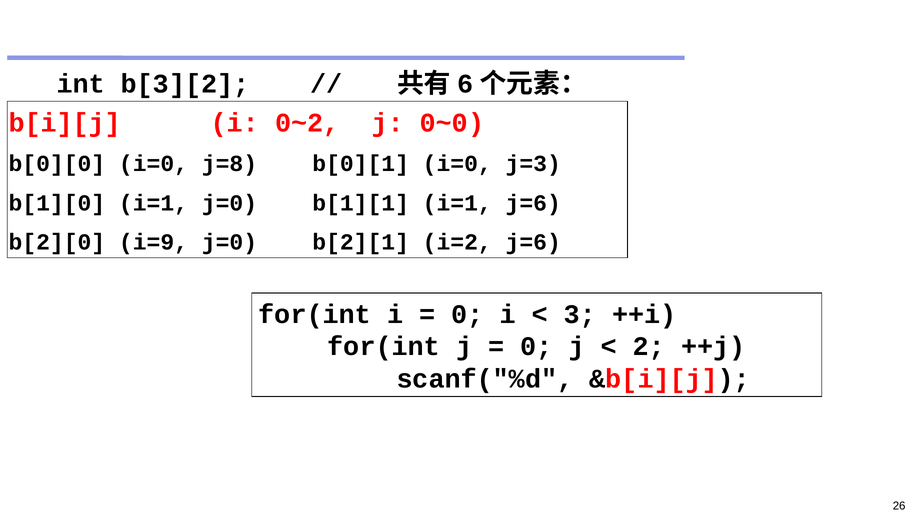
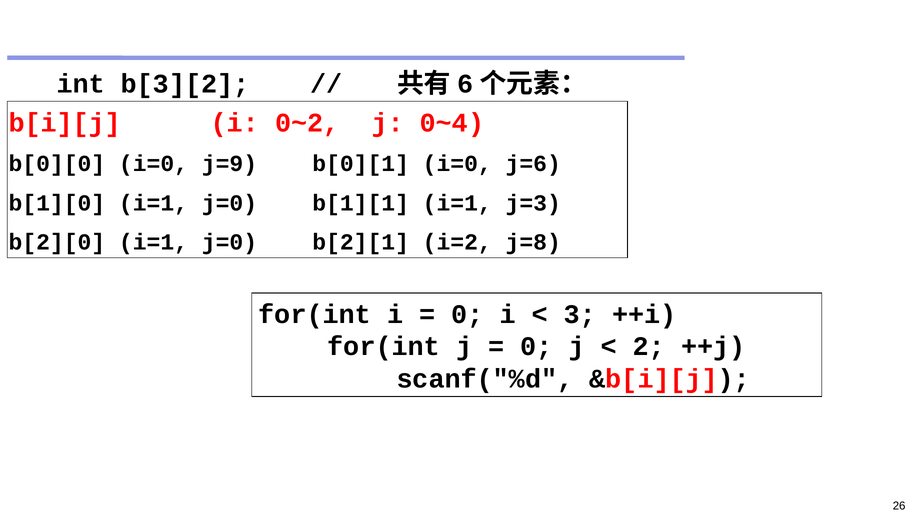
0~0: 0~0 -> 0~4 (452, 123)
j=8: j=8 -> j=9 (229, 164)
j=3: j=3 -> j=6 (533, 164)
i=1 j=6: j=6 -> j=3 (533, 203)
b[2][0 i=9: i=9 -> i=1 (154, 242)
i=2 j=6: j=6 -> j=8 (533, 242)
